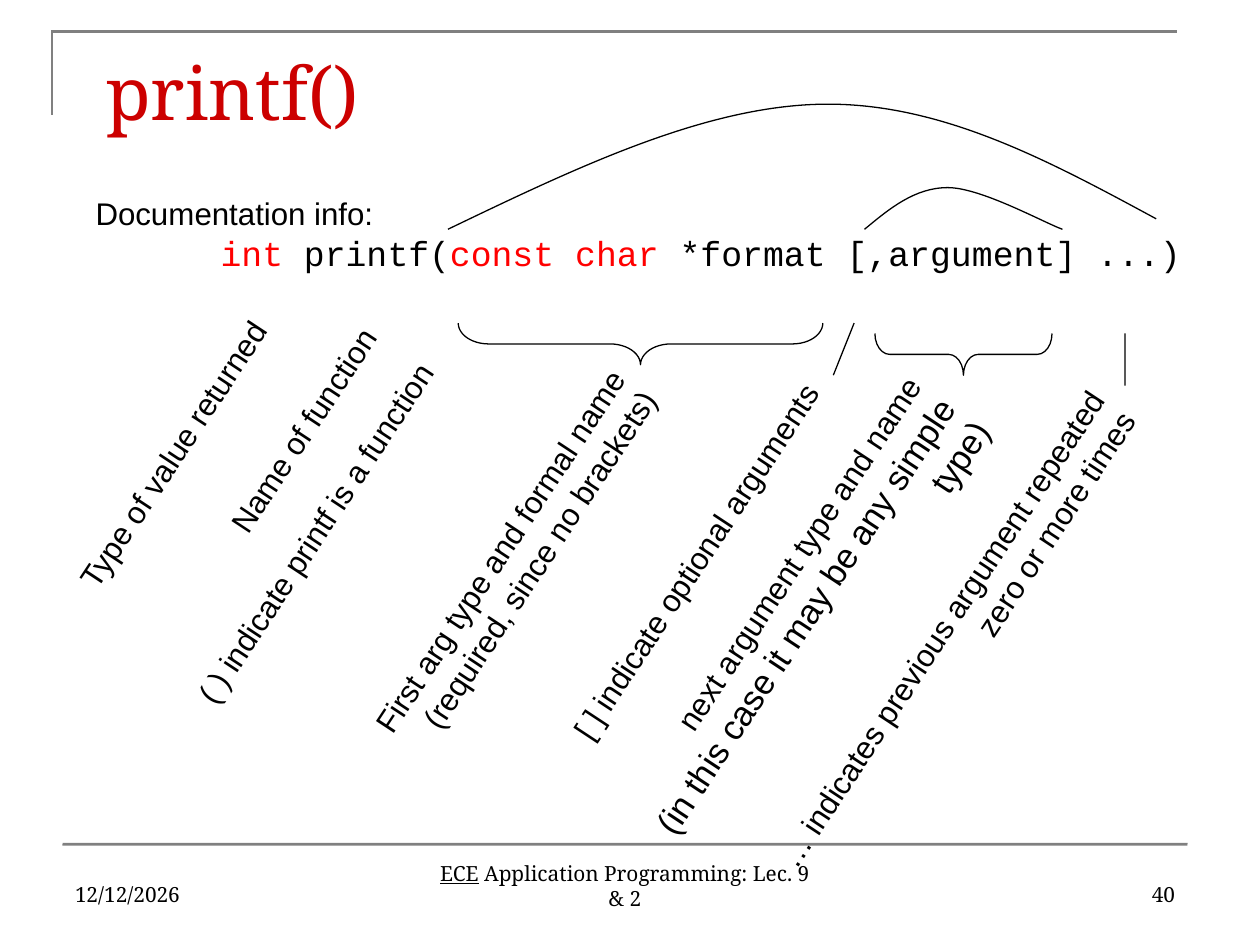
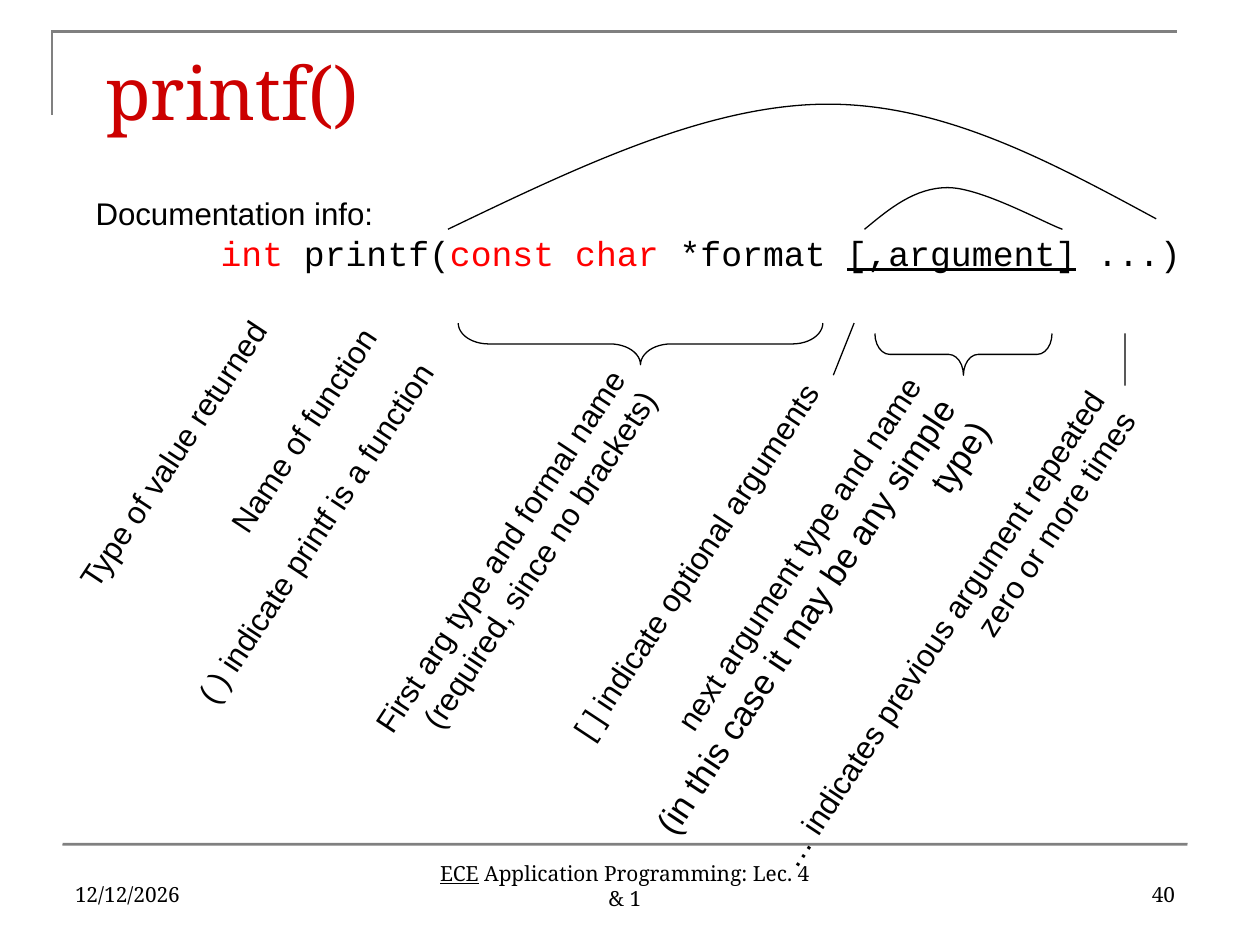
,argument underline: none -> present (961, 254)
9: 9 -> 4 (804, 874)
2: 2 -> 1 (635, 899)
